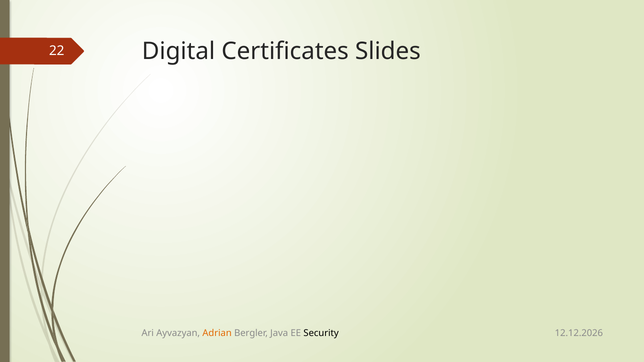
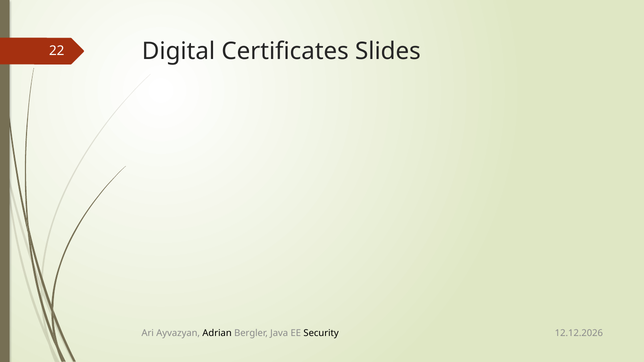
Adrian colour: orange -> black (217, 334)
